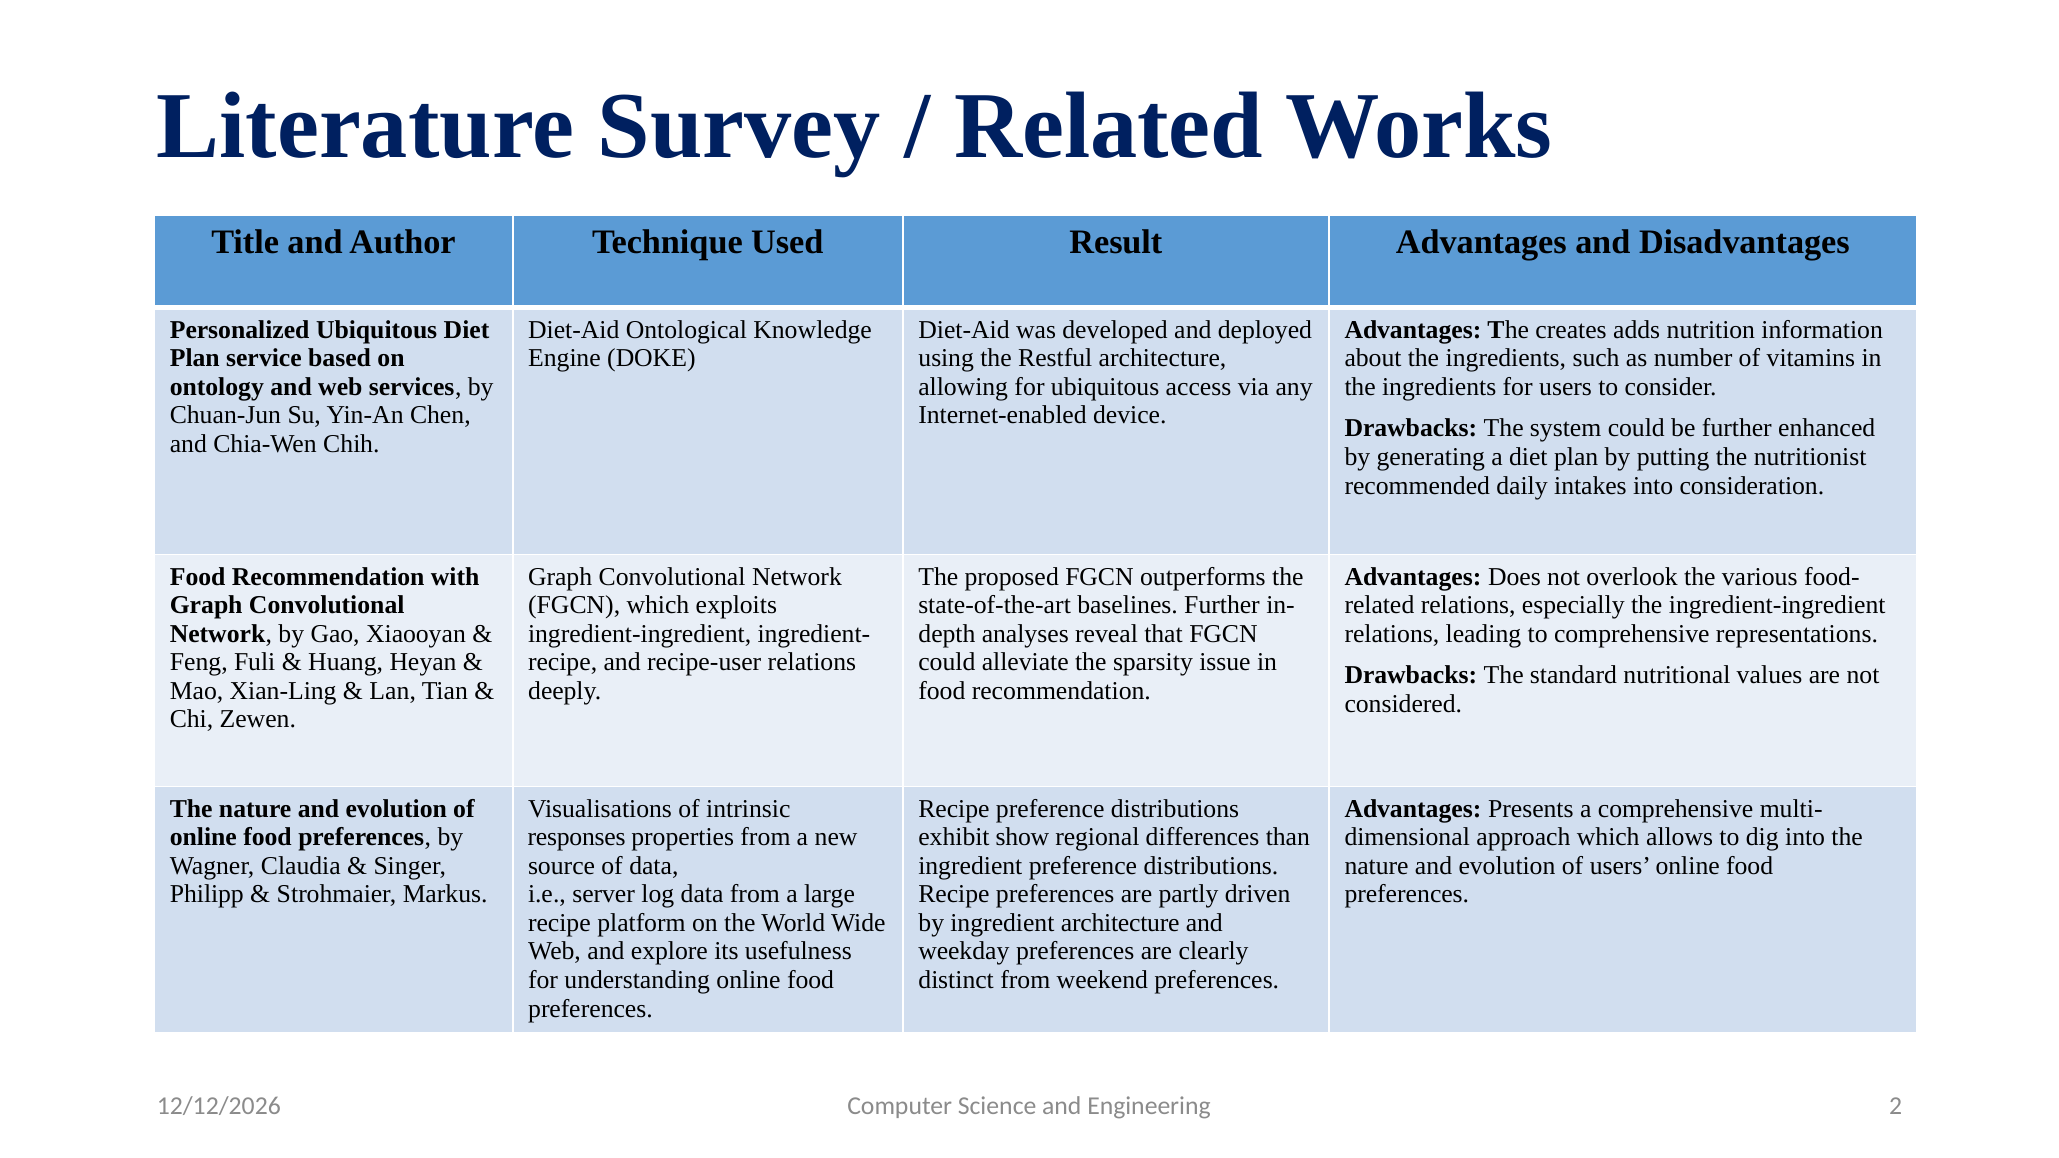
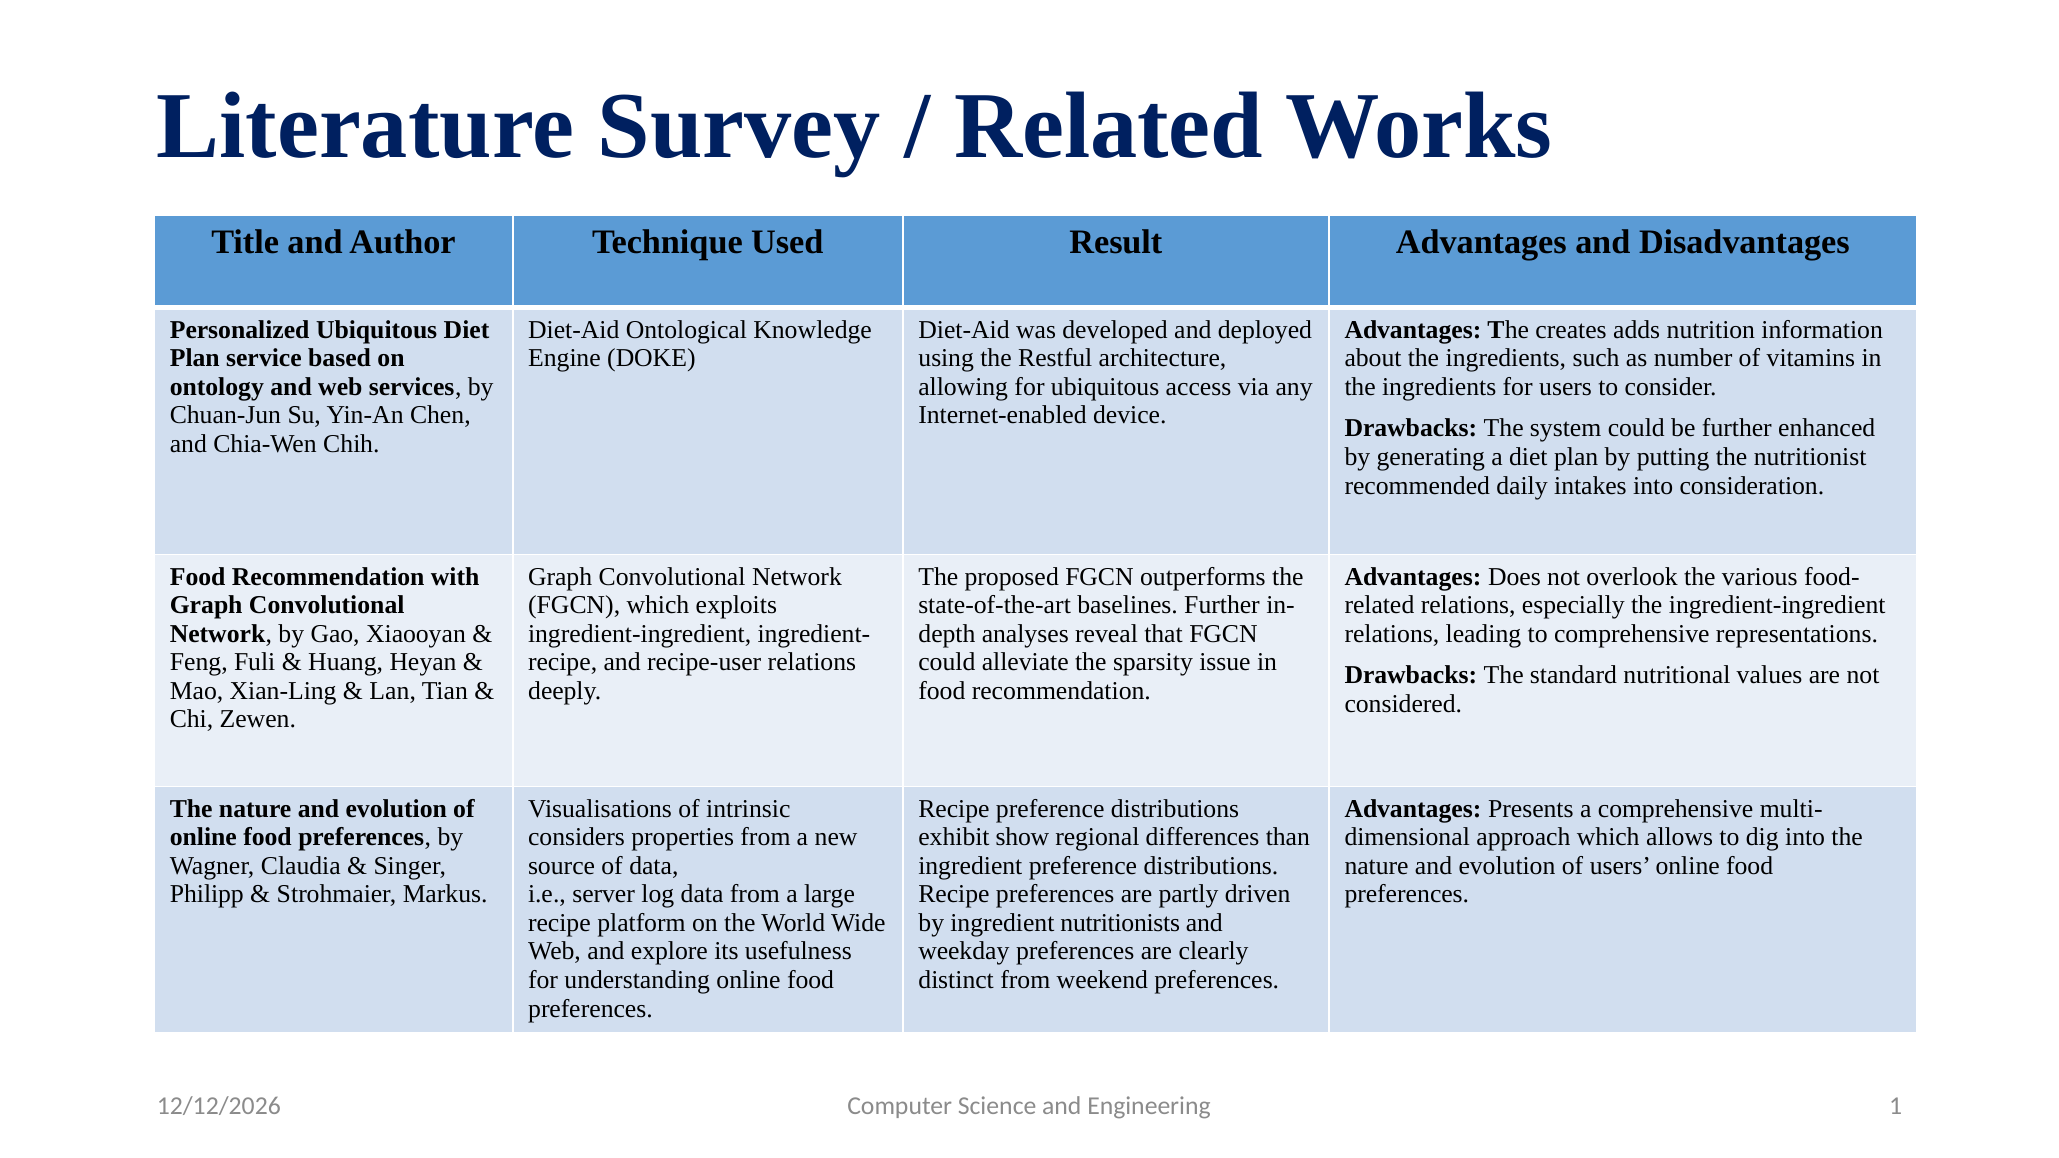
responses: responses -> considers (576, 837)
ingredient architecture: architecture -> nutritionists (1120, 923)
2: 2 -> 1 (1896, 1106)
